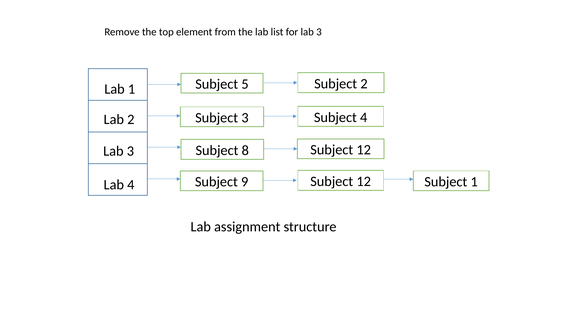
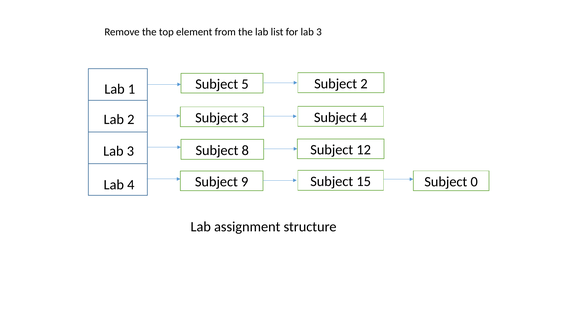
9 Subject 12: 12 -> 15 (364, 181)
Subject 1: 1 -> 0 (474, 182)
